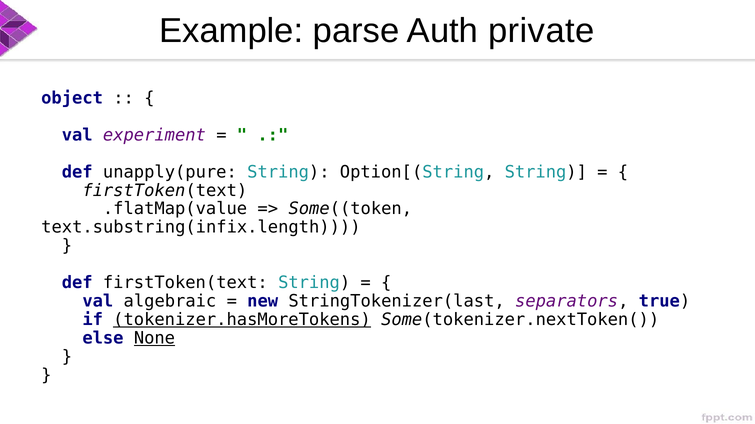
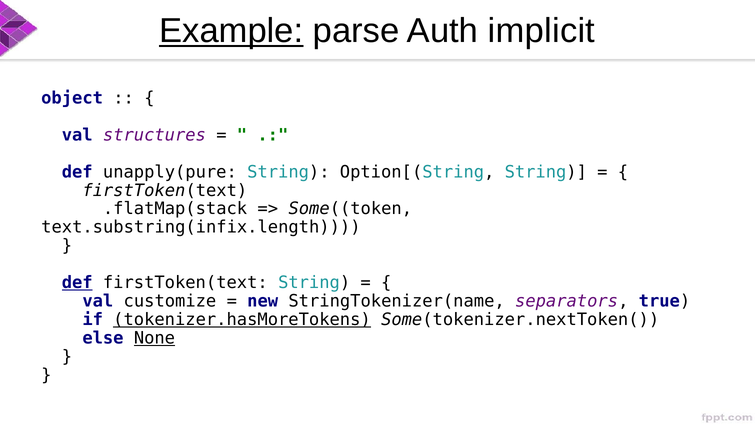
Example underline: none -> present (231, 31)
private: private -> implicit (541, 31)
experiment: experiment -> structures (154, 135)
.flatMap(value: .flatMap(value -> .flatMap(stack (175, 209)
def underline: none -> present (77, 283)
algebraic: algebraic -> customize (170, 302)
StringTokenizer(last: StringTokenizer(last -> StringTokenizer(name (397, 302)
